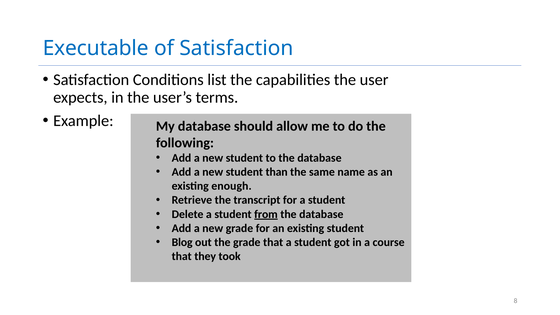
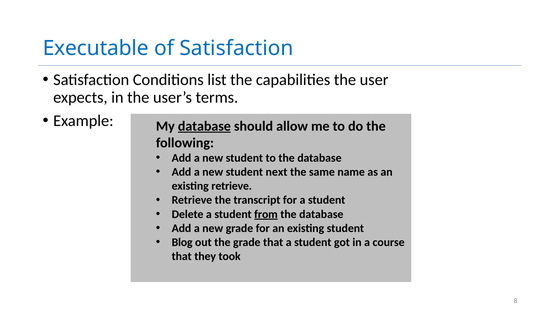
database underline: none -> present (204, 126)
than: than -> next (277, 172)
existing enough: enough -> retrieve (232, 186)
